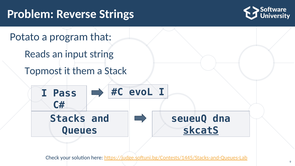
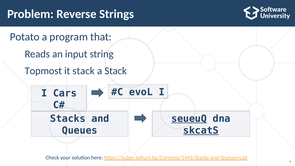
it them: them -> stack (84, 71)
Pass: Pass -> Cars (65, 93)
seueuQ underline: none -> present (189, 119)
